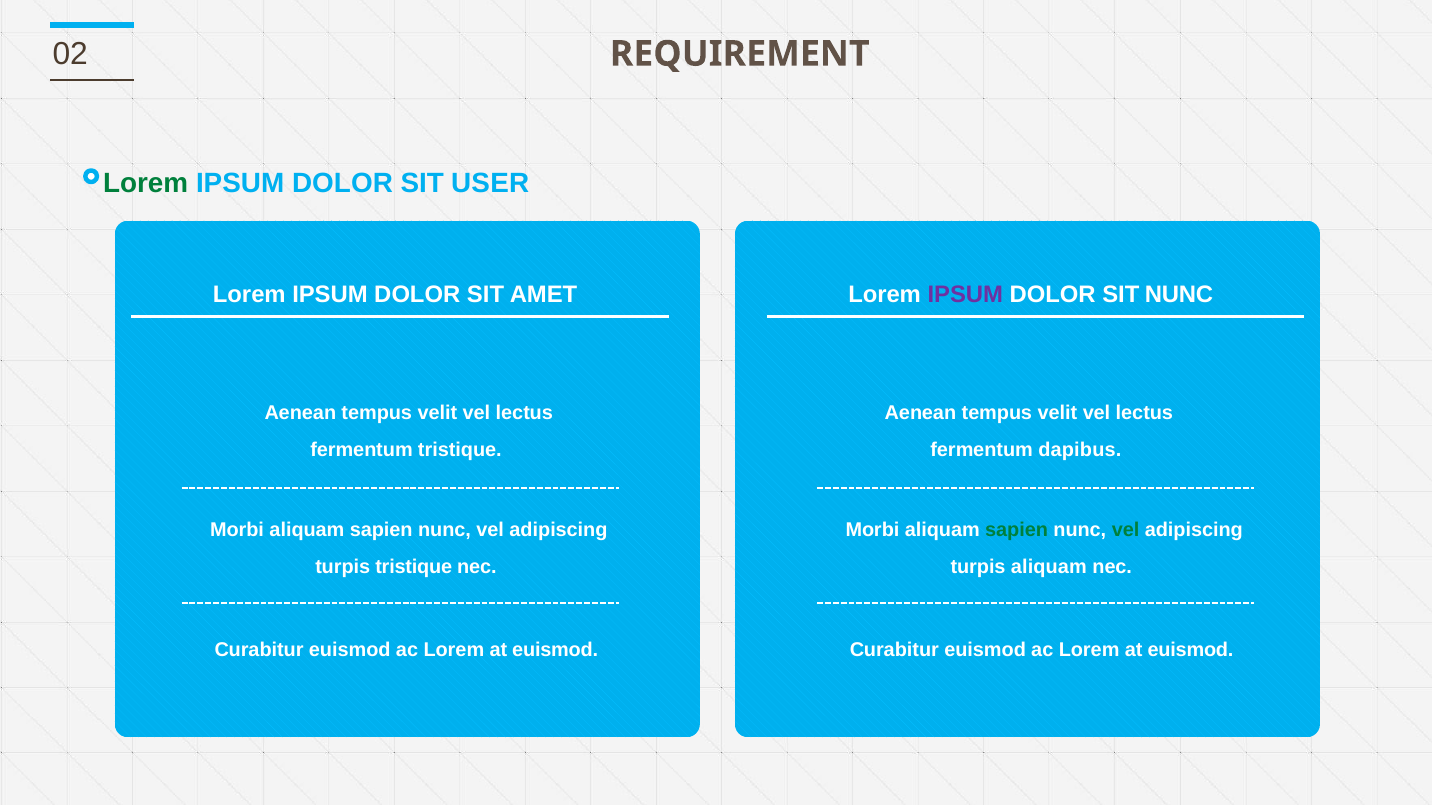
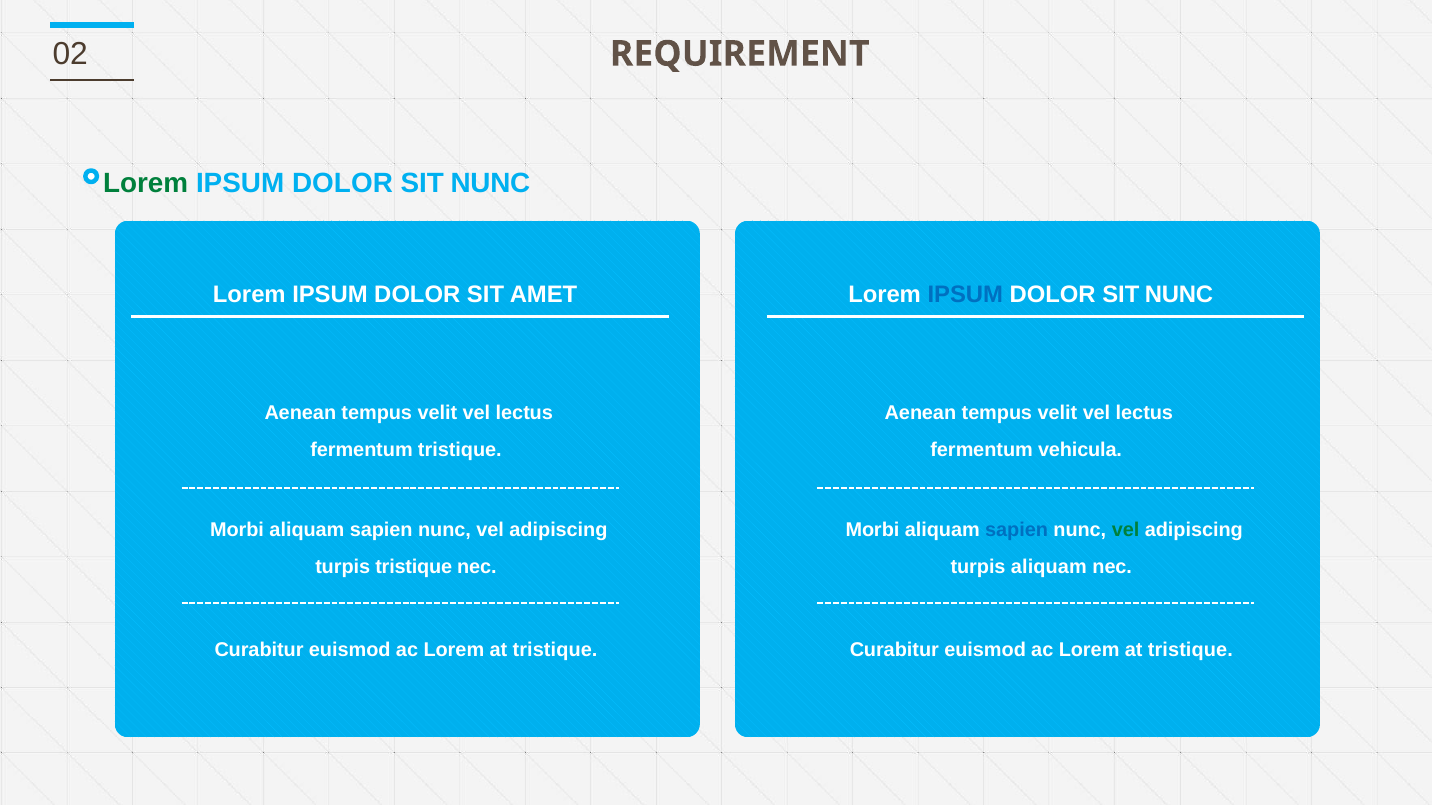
USER: USER -> NUNC (490, 184)
IPSUM colour: purple -> blue (965, 295)
dapibus: dapibus -> vehicula (1080, 450)
sapien colour: green -> blue (1017, 530)
euismod: euismod -> tristique (555, 650)
euismod: euismod -> tristique (1190, 650)
